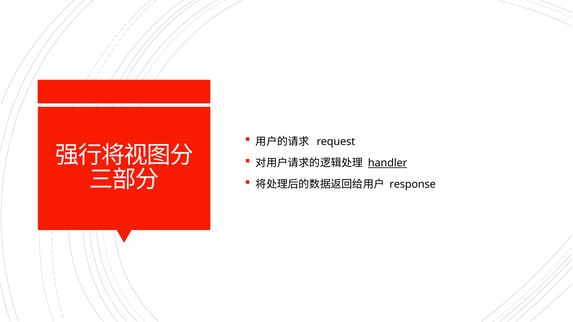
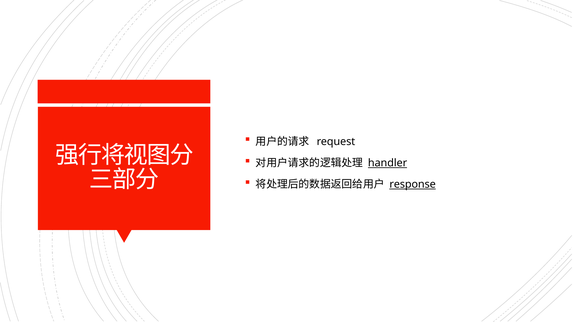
response underline: none -> present (413, 185)
